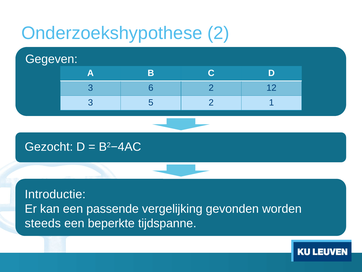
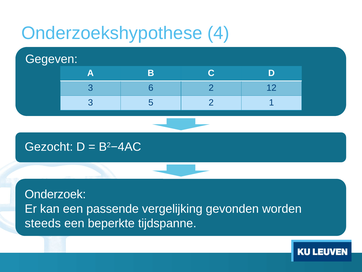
Onderzoekshypothese 2: 2 -> 4 (218, 33)
Introductie: Introductie -> Onderzoek (55, 194)
